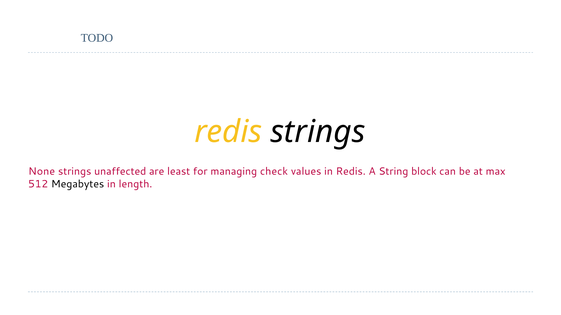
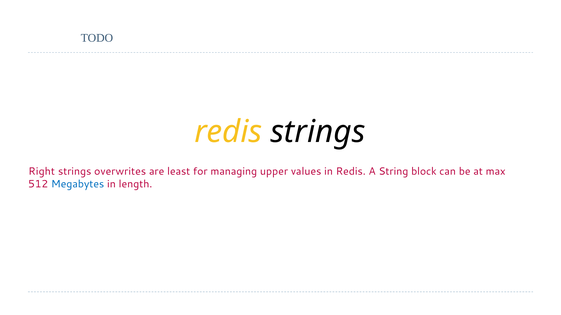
None: None -> Right (42, 172)
unaffected: unaffected -> overwrites (120, 172)
check: check -> upper (274, 172)
Megabytes colour: black -> blue (78, 184)
